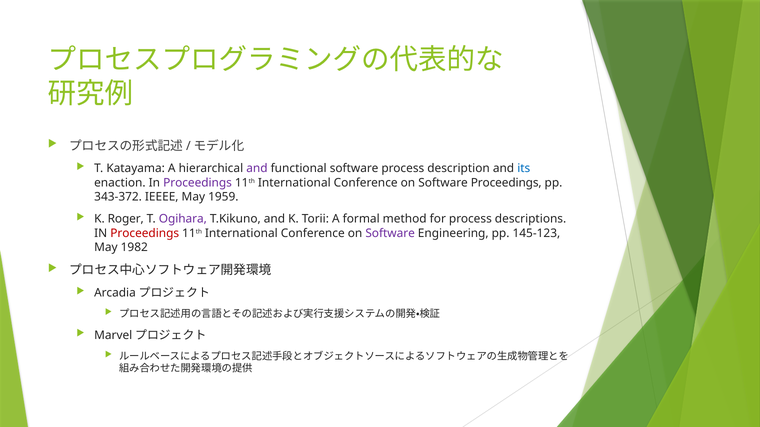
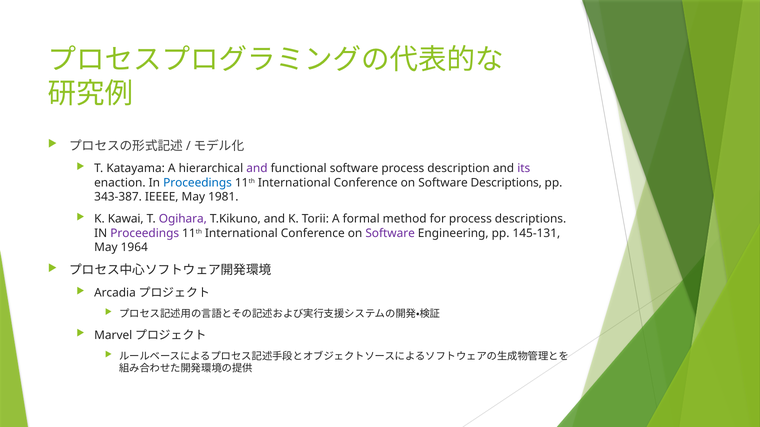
its colour: blue -> purple (524, 169)
Proceedings colour: purple -> blue (198, 183)
Software Proceedings: Proceedings -> Descriptions (506, 183)
343-372: 343-372 -> 343-387 (118, 197)
1959: 1959 -> 1981 (223, 197)
Roger: Roger -> Kawai (126, 219)
Proceedings colour: red -> purple (145, 234)
145-123: 145-123 -> 145-131 (536, 234)
1982: 1982 -> 1964 (134, 248)
